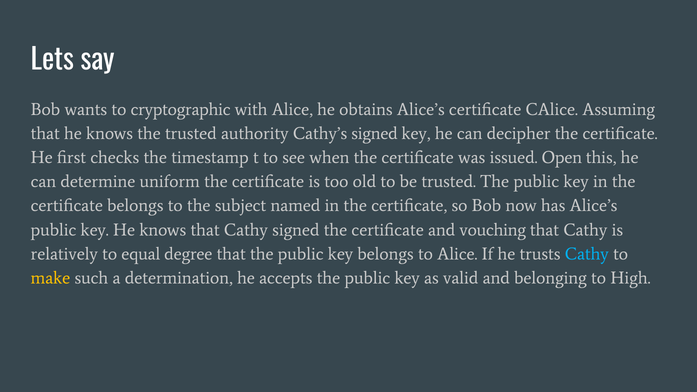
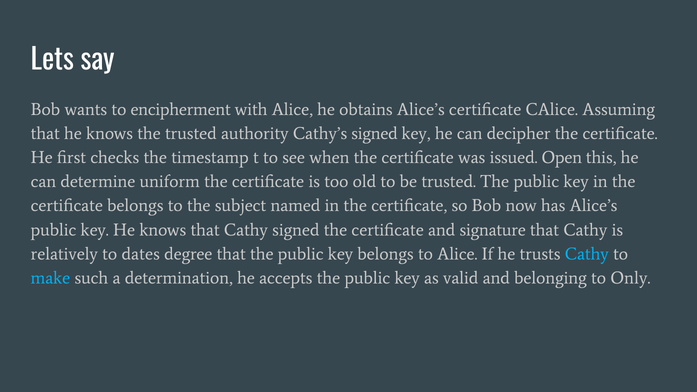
cryptographic: cryptographic -> encipherment (181, 110)
vouching: vouching -> signature (493, 230)
equal: equal -> dates (141, 254)
make colour: yellow -> light blue (50, 278)
High: High -> Only (630, 278)
